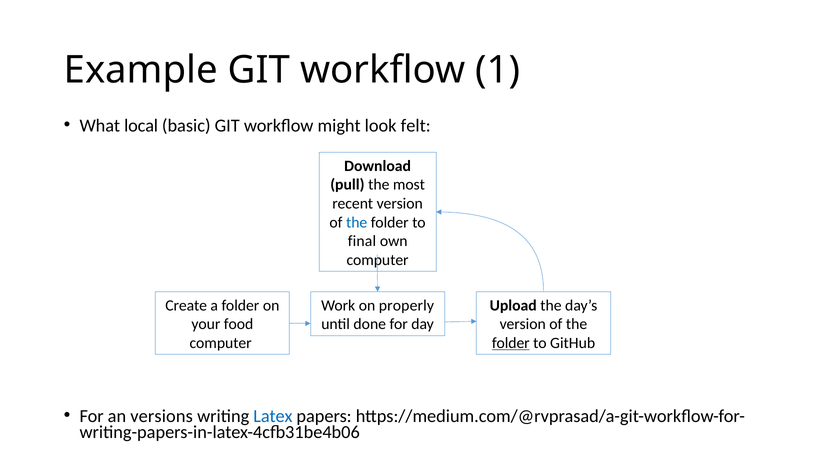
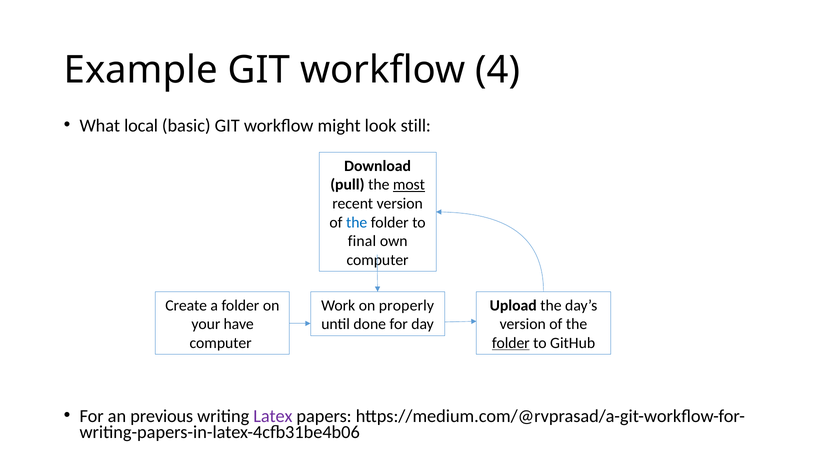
1: 1 -> 4 (498, 70)
felt: felt -> still (416, 126)
most underline: none -> present (409, 185)
food: food -> have (239, 324)
versions: versions -> previous (162, 416)
Latex colour: blue -> purple (273, 416)
